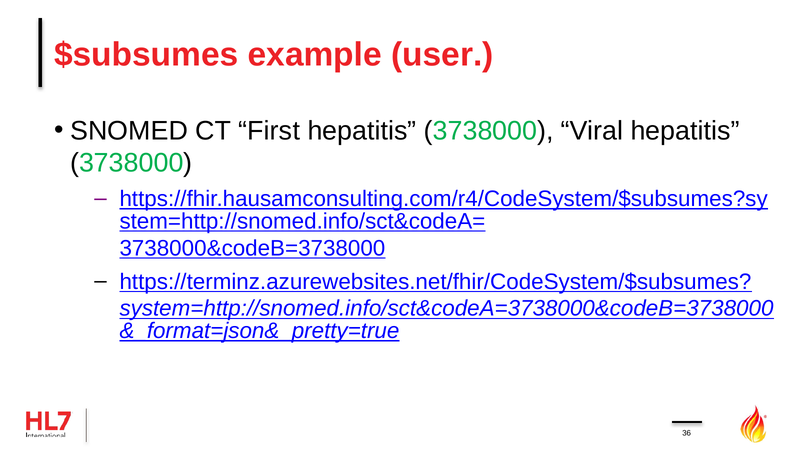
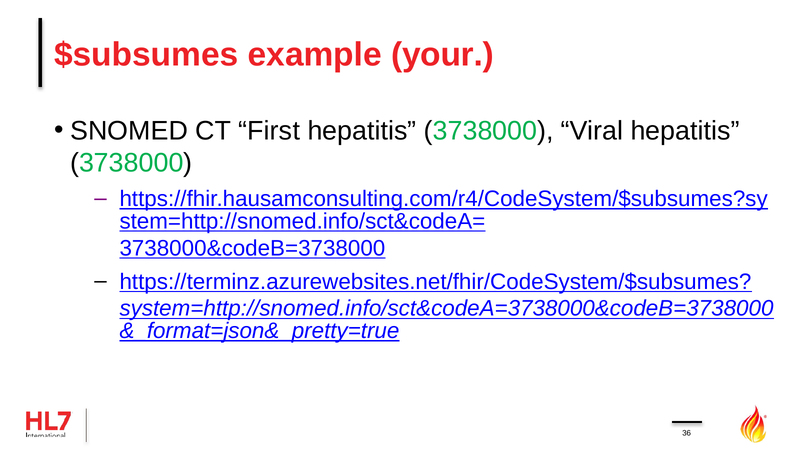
user: user -> your (442, 55)
